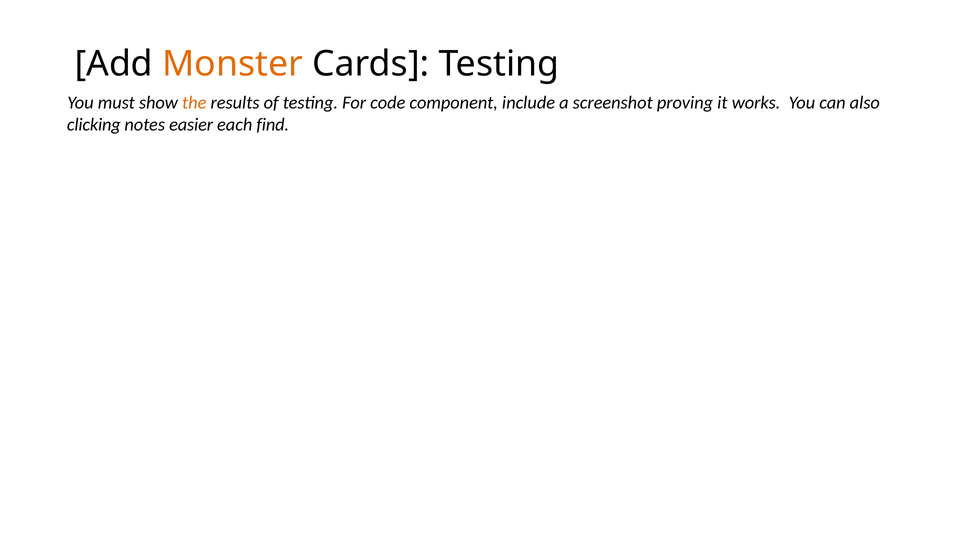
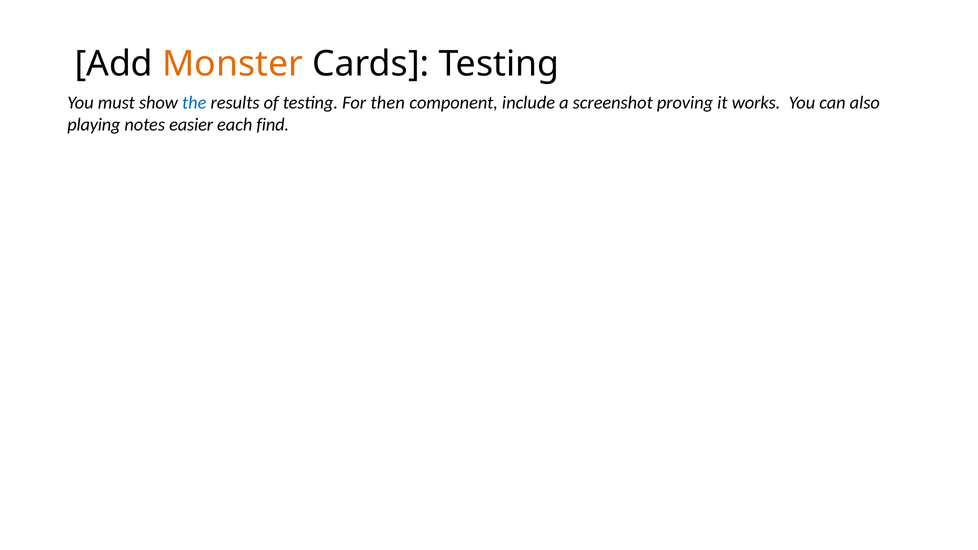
the colour: orange -> blue (194, 103)
code: code -> then (388, 103)
clicking: clicking -> playing (94, 125)
